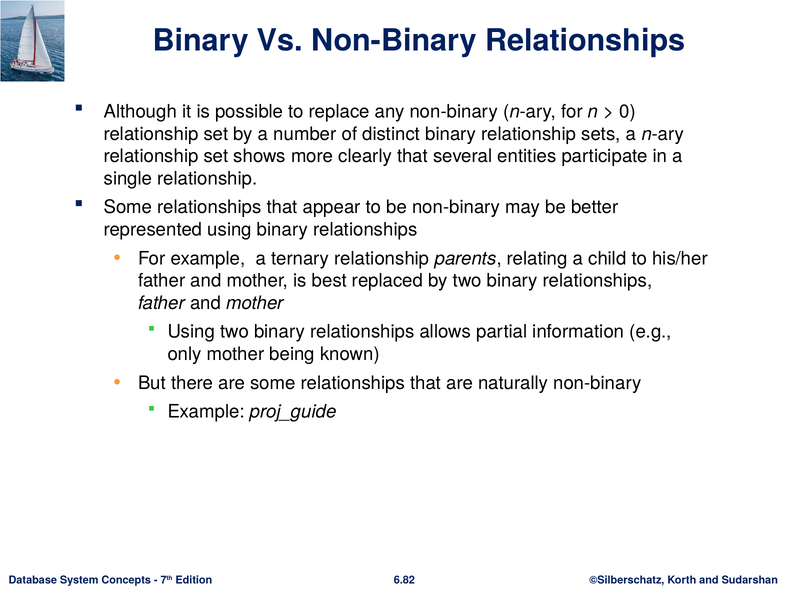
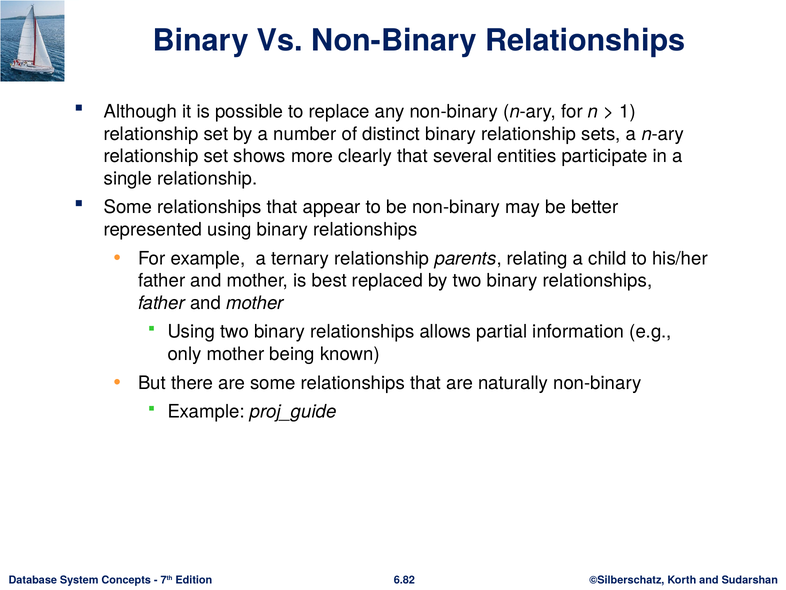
0: 0 -> 1 (627, 112)
